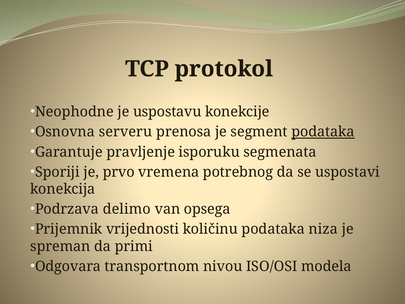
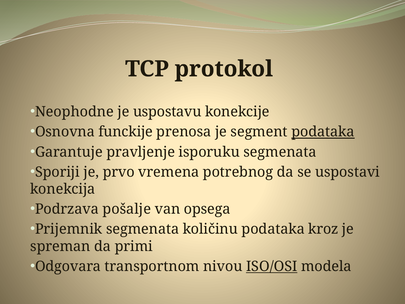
serveru: serveru -> funckije (126, 132)
delimo: delimo -> pošalje (127, 209)
Prijemnik vrijednosti: vrijednosti -> segmenata (143, 229)
niza: niza -> kroz (323, 229)
ISO/OSI underline: none -> present (272, 266)
